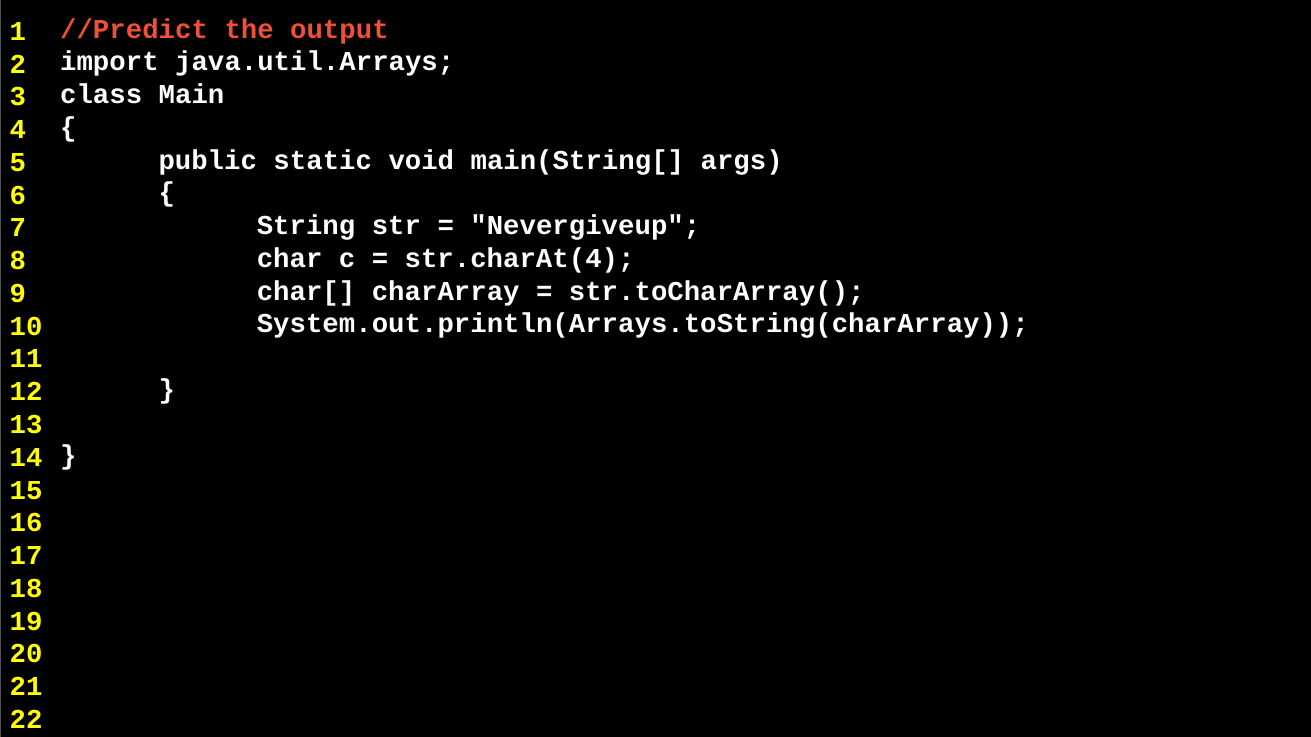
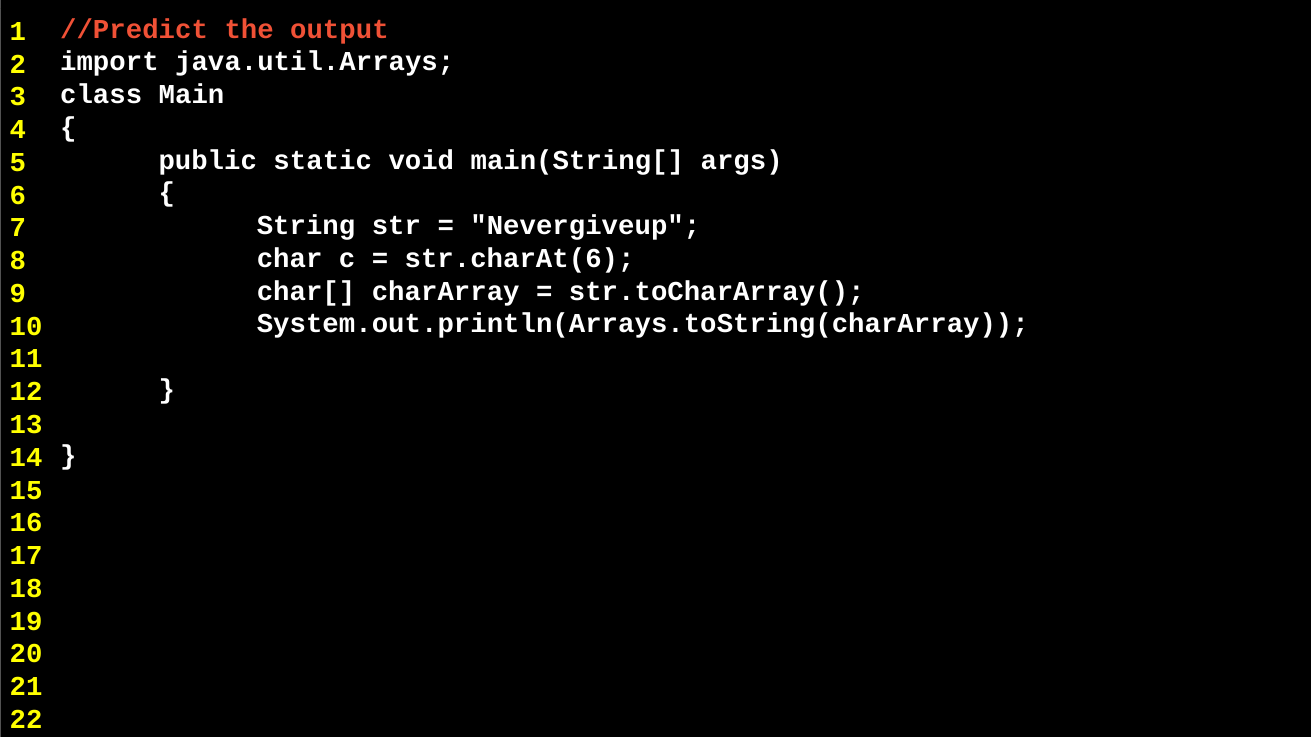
str.charAt(4: str.charAt(4 -> str.charAt(6 (520, 259)
